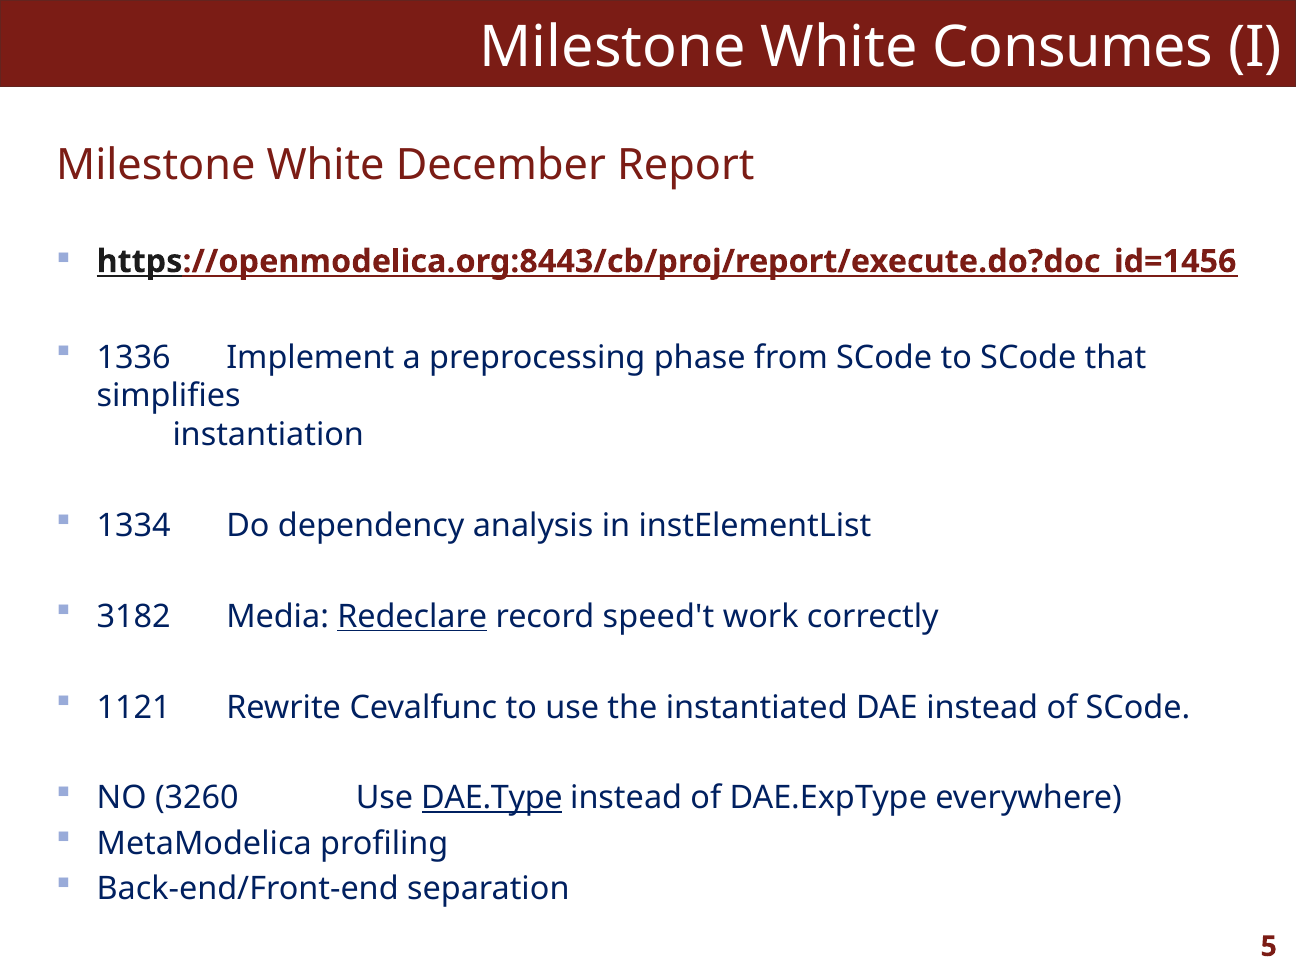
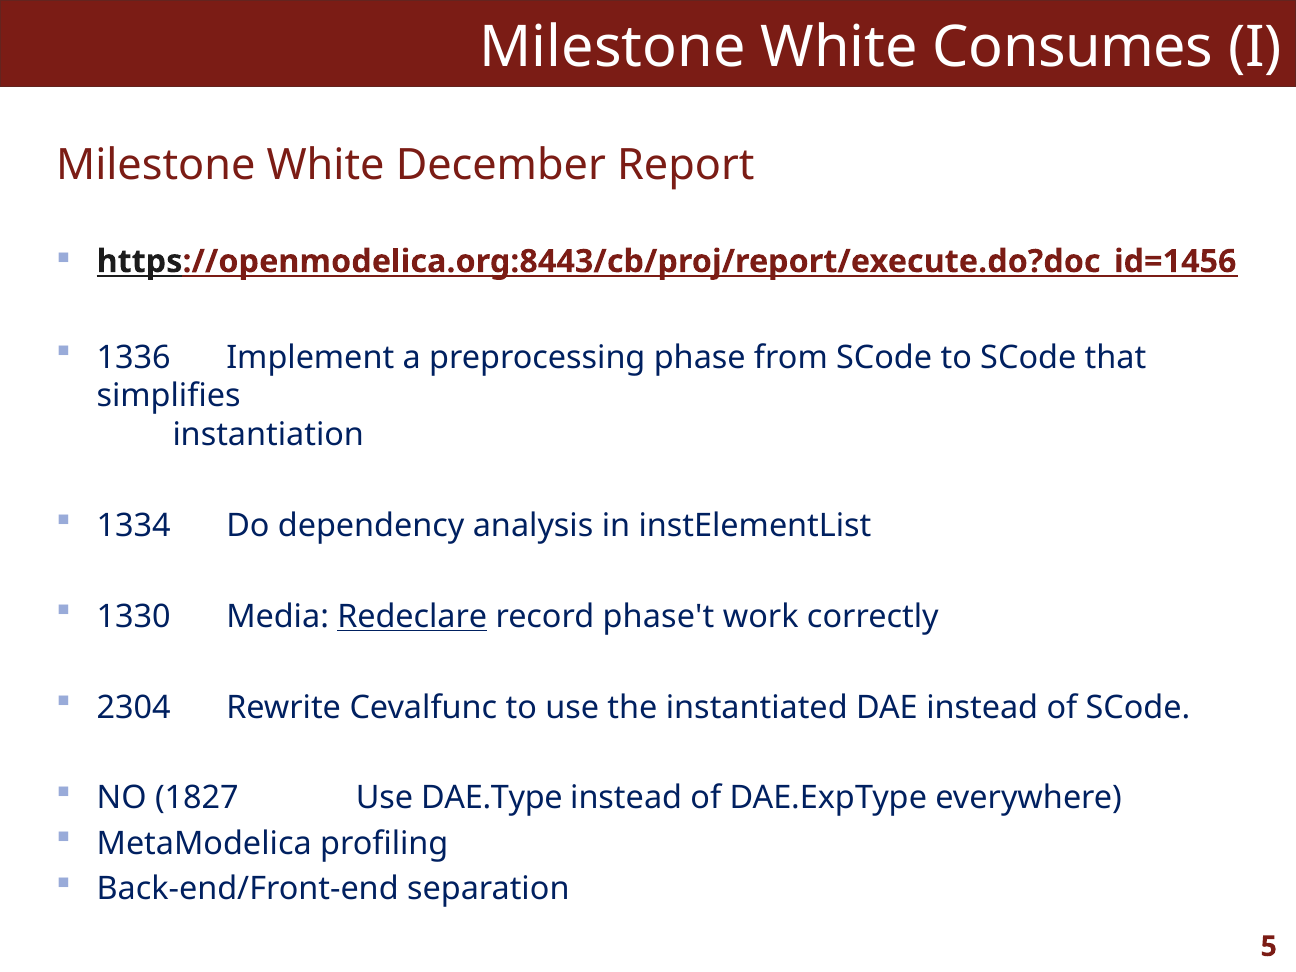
3182: 3182 -> 1330 (134, 617)
speed't: speed't -> phase't (658, 617)
1121: 1121 -> 2304 (134, 707)
3260: 3260 -> 1827 (197, 798)
DAE.Type underline: present -> none (492, 798)
